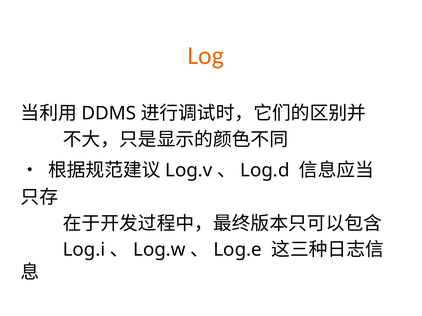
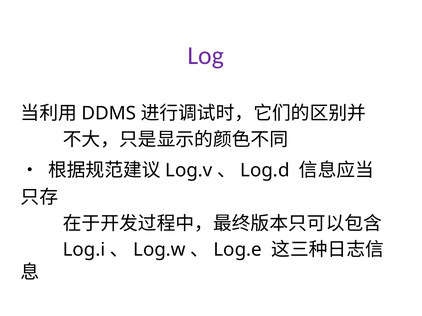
Log colour: orange -> purple (206, 56)
